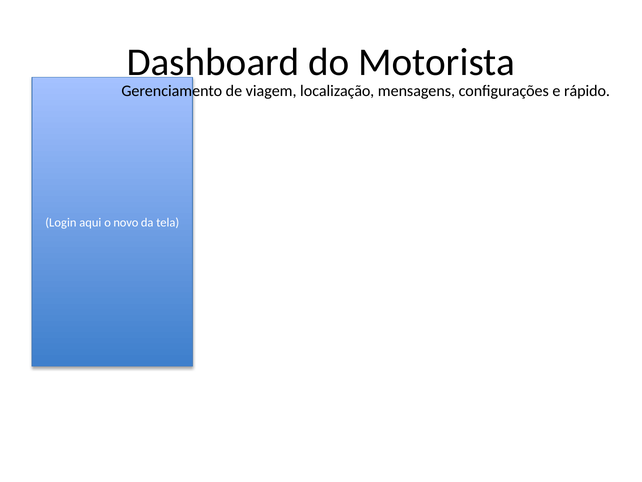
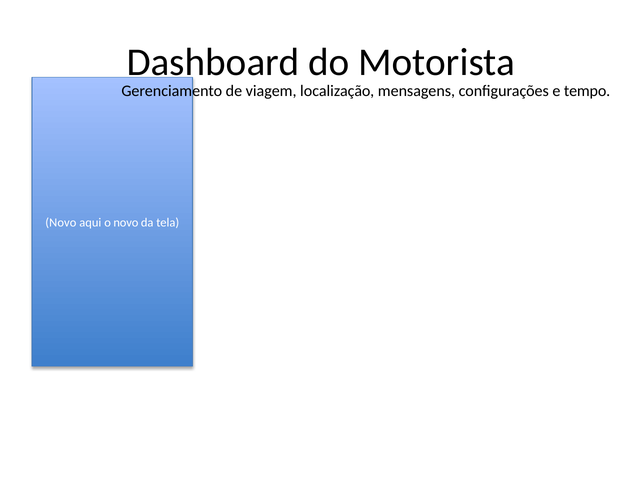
rápido: rápido -> tempo (587, 91)
Login: Login -> Novo (61, 222)
